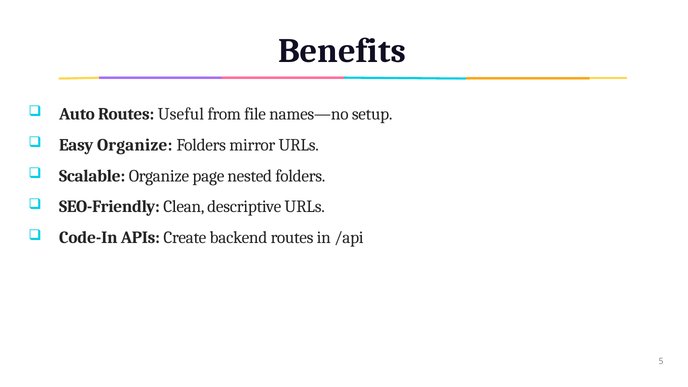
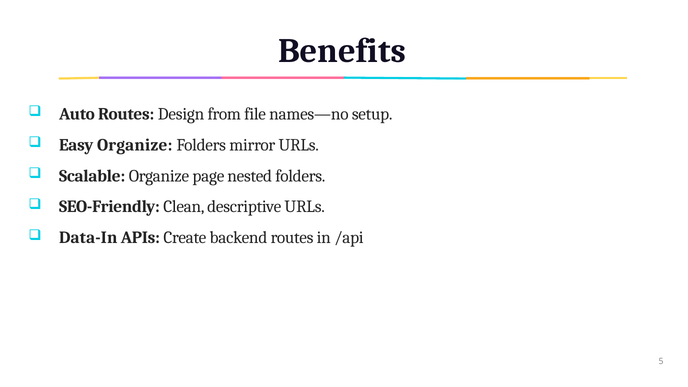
Useful: Useful -> Design (181, 114)
Code-In: Code-In -> Data-In (88, 238)
